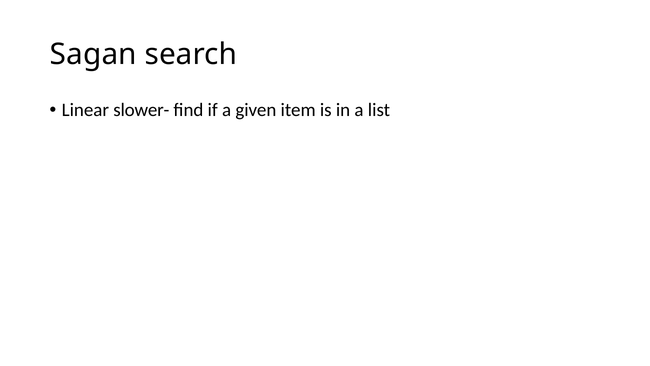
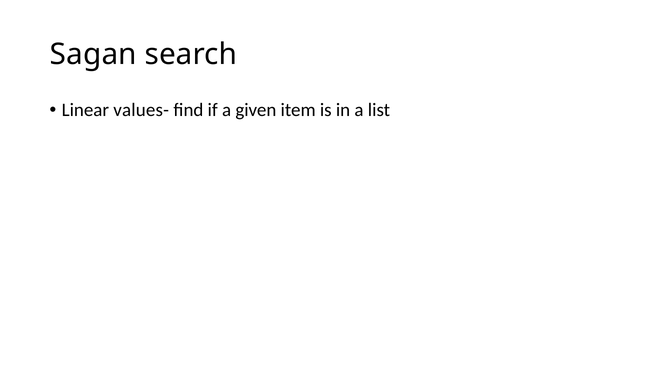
slower-: slower- -> values- (141, 110)
